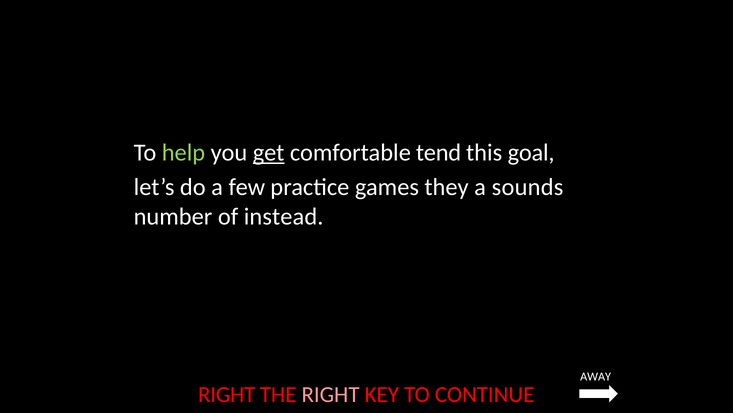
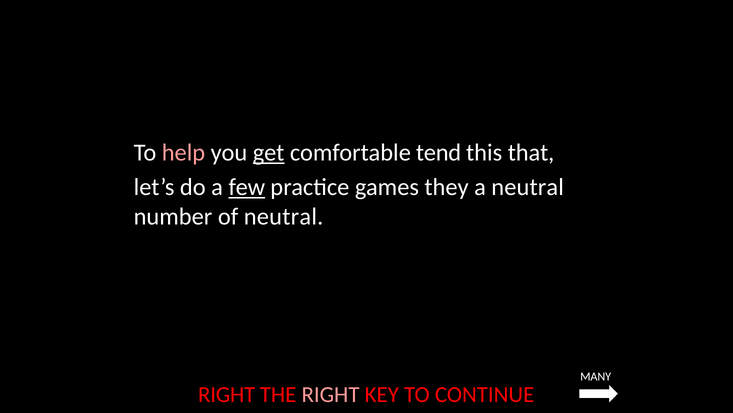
help colour: light green -> pink (183, 153)
goal: goal -> that (531, 153)
few underline: none -> present (247, 187)
a sounds: sounds -> neutral (528, 187)
of instead: instead -> neutral (284, 216)
AWAY: AWAY -> MANY (596, 376)
